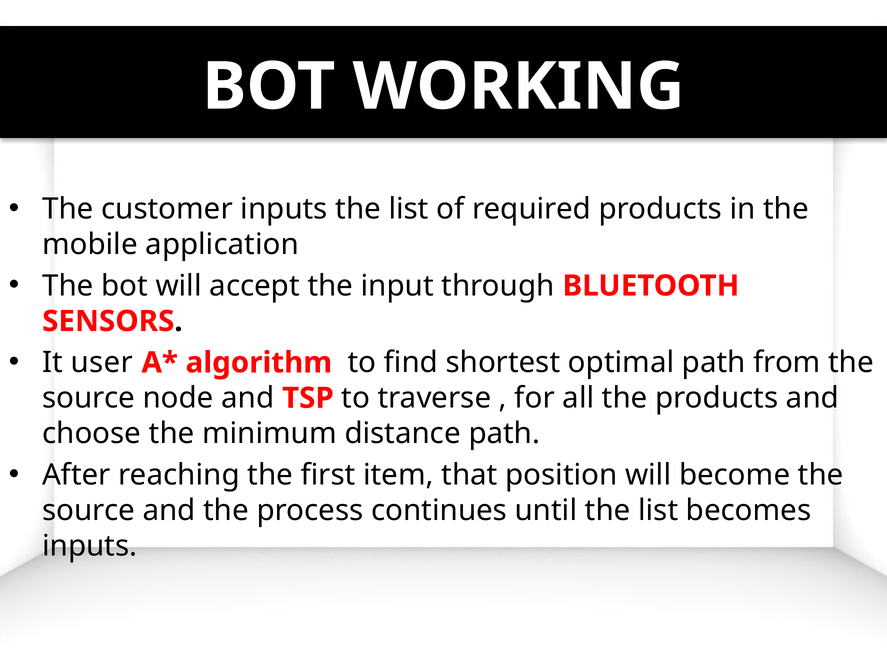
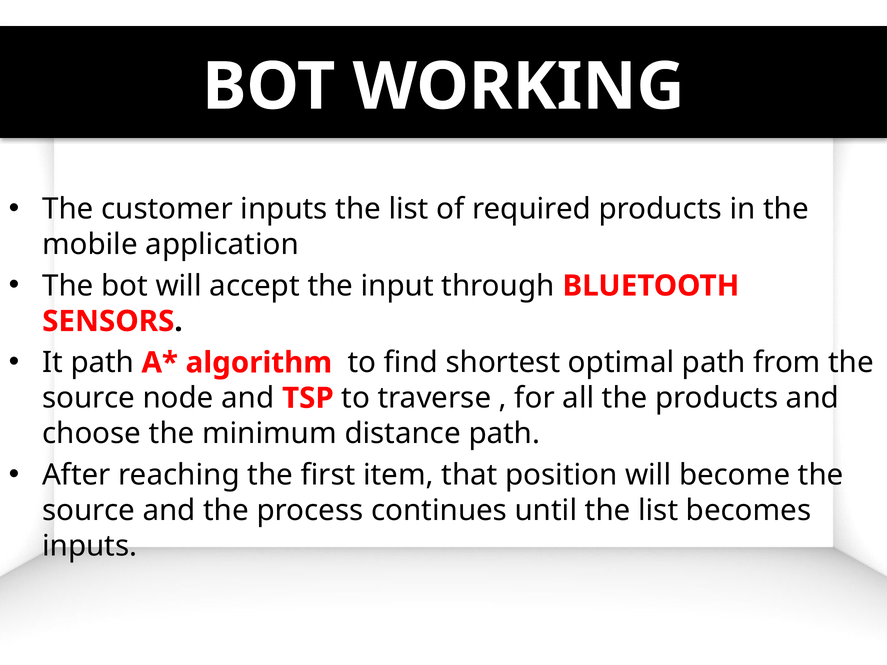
It user: user -> path (102, 363)
